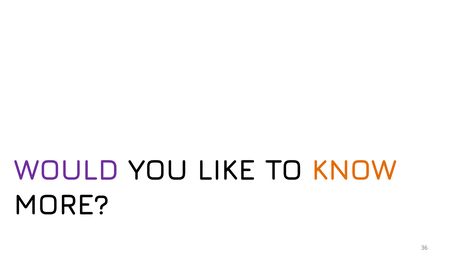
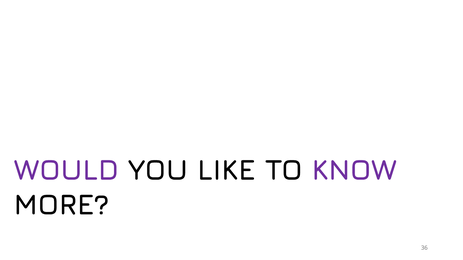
KNOW colour: orange -> purple (354, 170)
